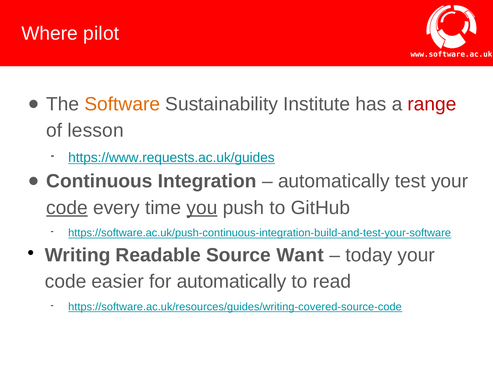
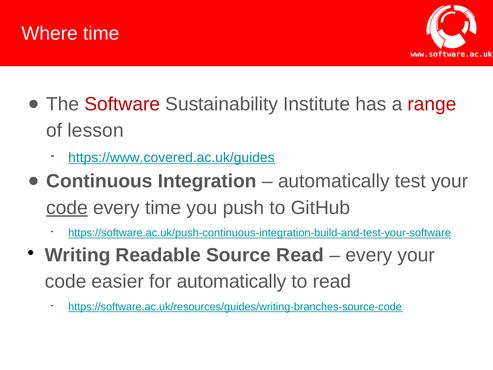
Where pilot: pilot -> time (101, 33)
Software colour: orange -> red (122, 104)
https://www.requests.ac.uk/guides: https://www.requests.ac.uk/guides -> https://www.covered.ac.uk/guides (171, 158)
you underline: present -> none (202, 208)
Source Want: Want -> Read (300, 255)
today: today -> every (369, 255)
https://software.ac.uk/resources/guides/writing-covered-source-code: https://software.ac.uk/resources/guides/writing-covered-source-code -> https://software.ac.uk/resources/guides/writing-branches-source-code (235, 307)
